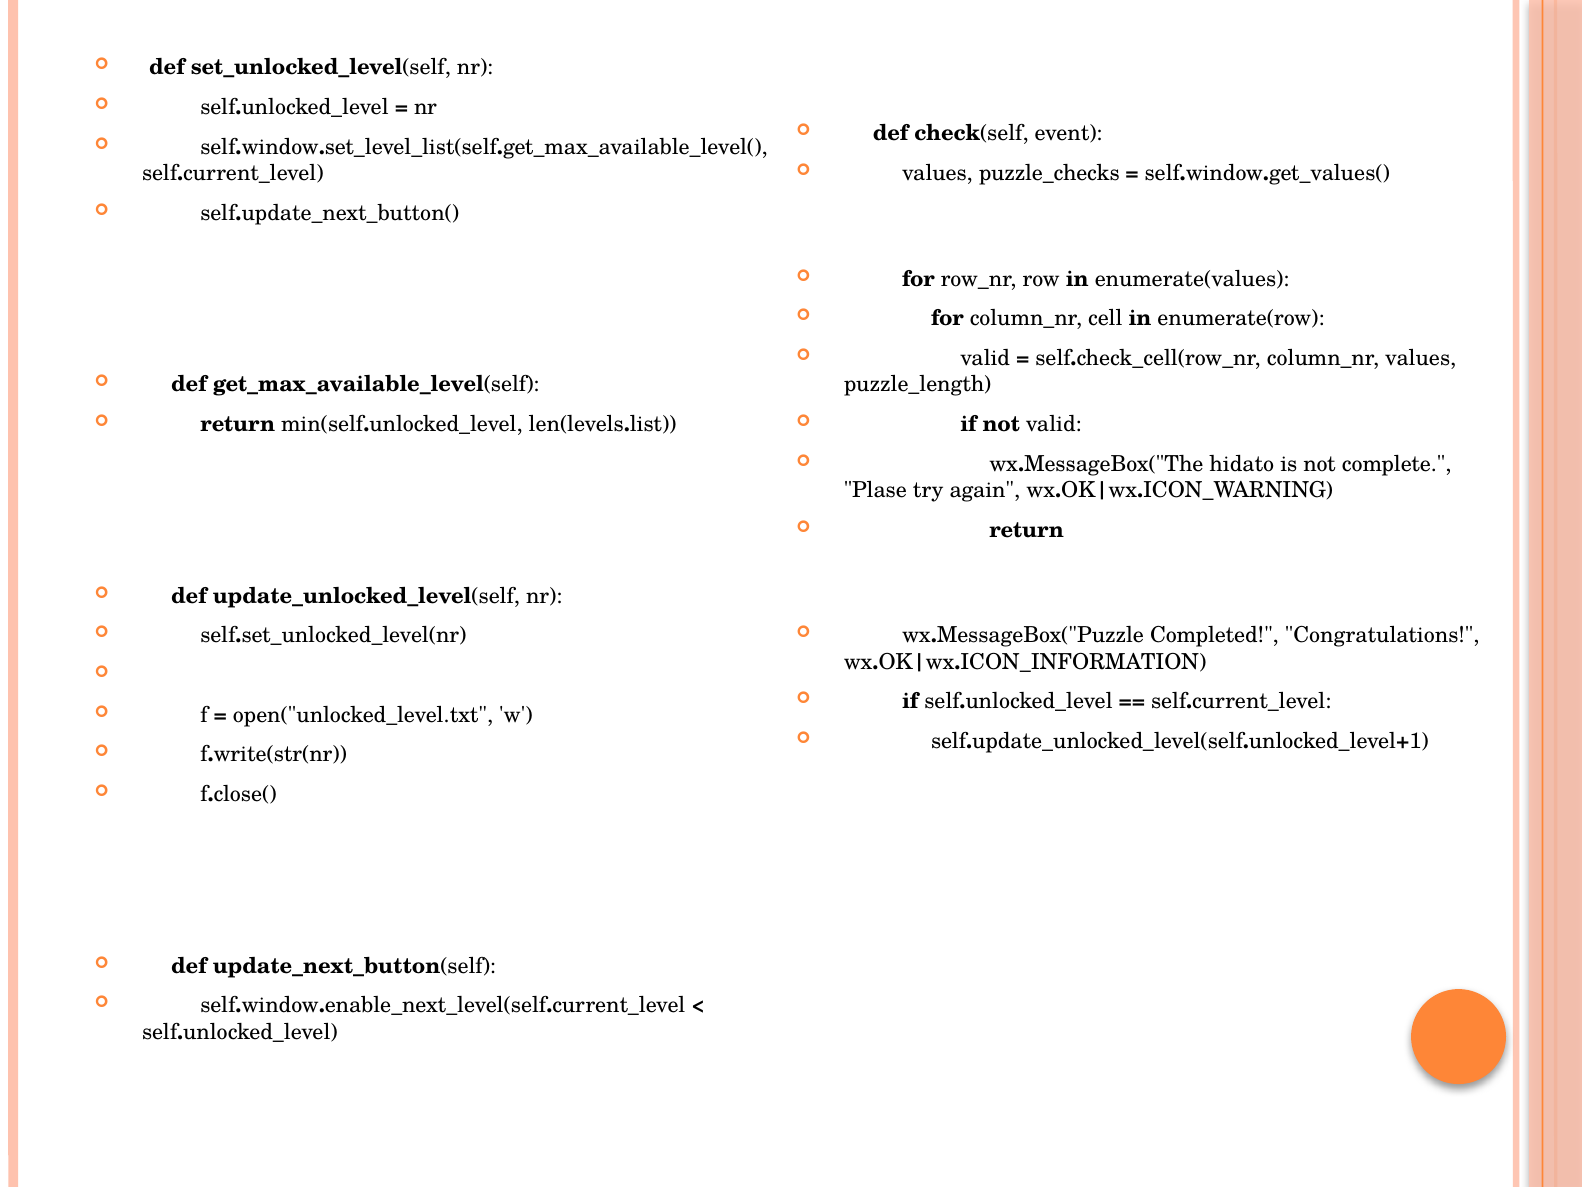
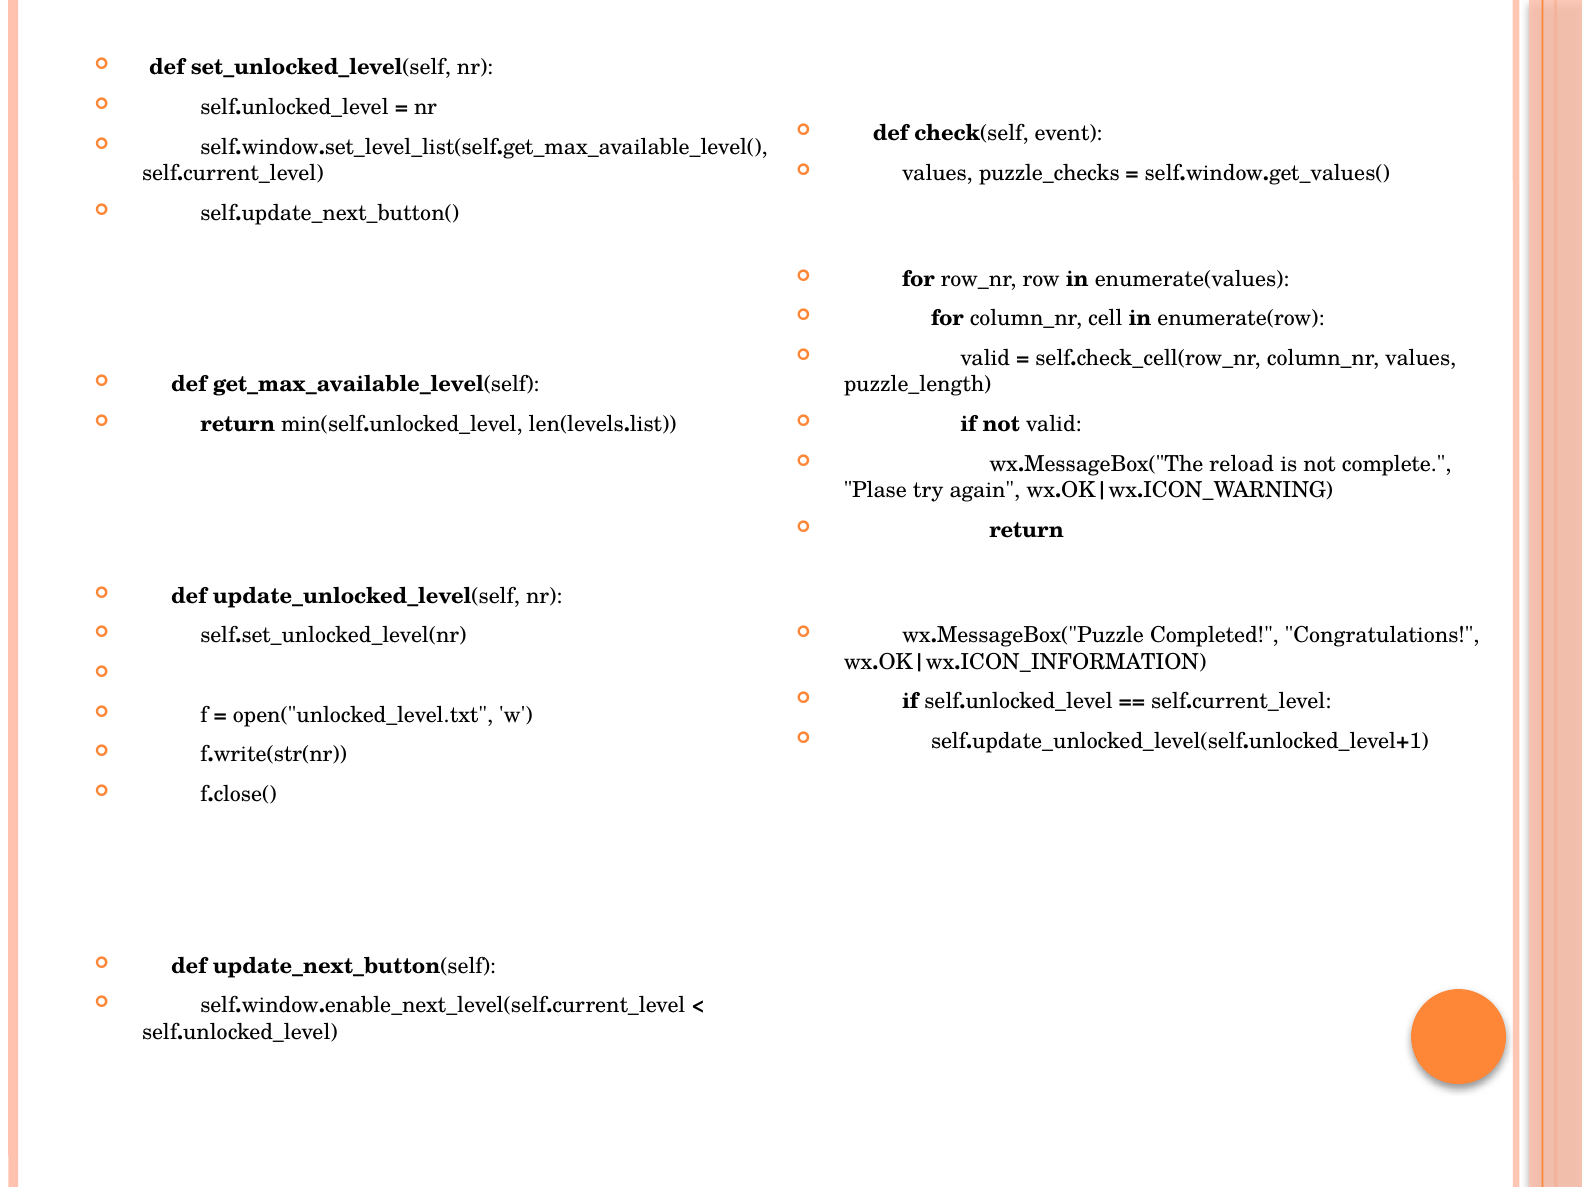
hidato: hidato -> reload (1242, 464)
